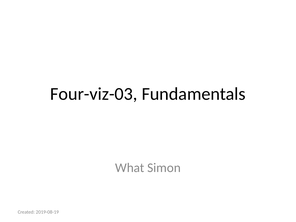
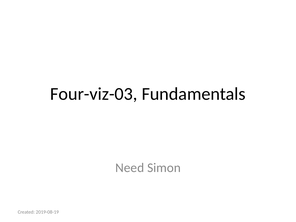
What: What -> Need (130, 168)
